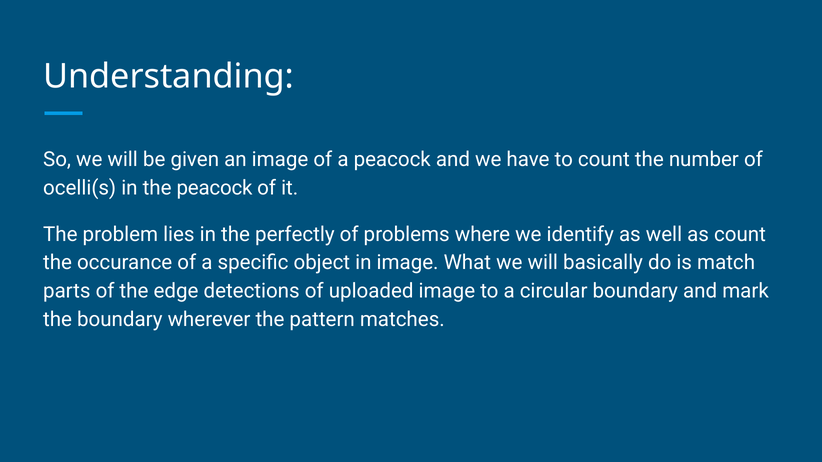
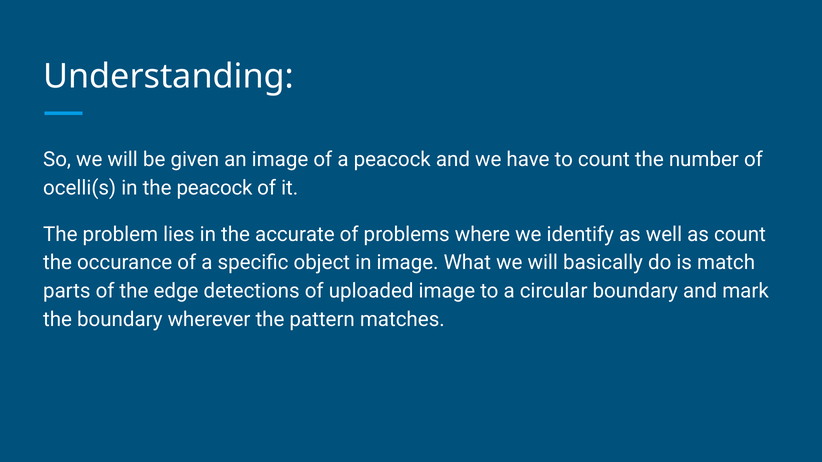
perfectly: perfectly -> accurate (295, 235)
